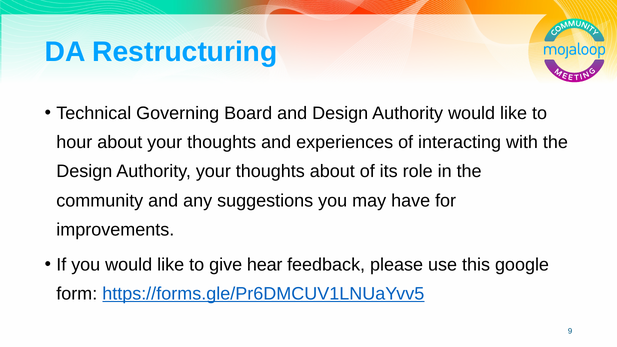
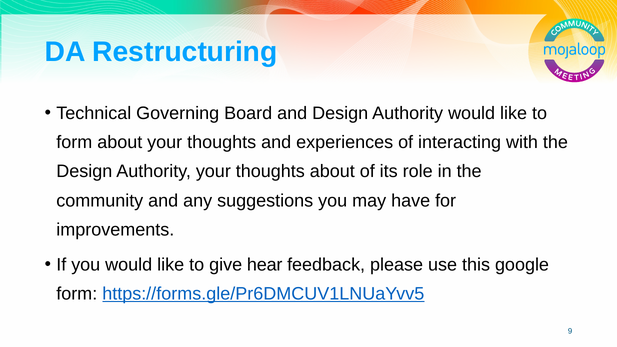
hour: hour -> form (74, 142)
